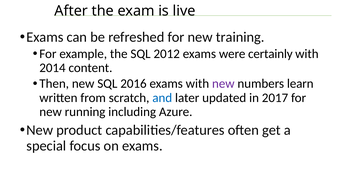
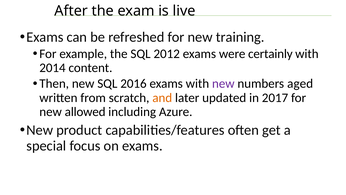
learn: learn -> aged (300, 84)
and colour: blue -> orange (162, 98)
running: running -> allowed (85, 112)
